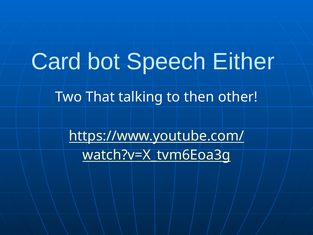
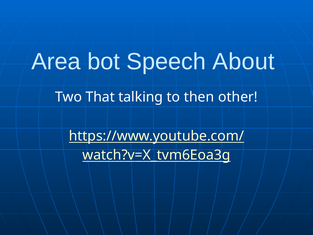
Card: Card -> Area (56, 62)
Either: Either -> About (244, 62)
